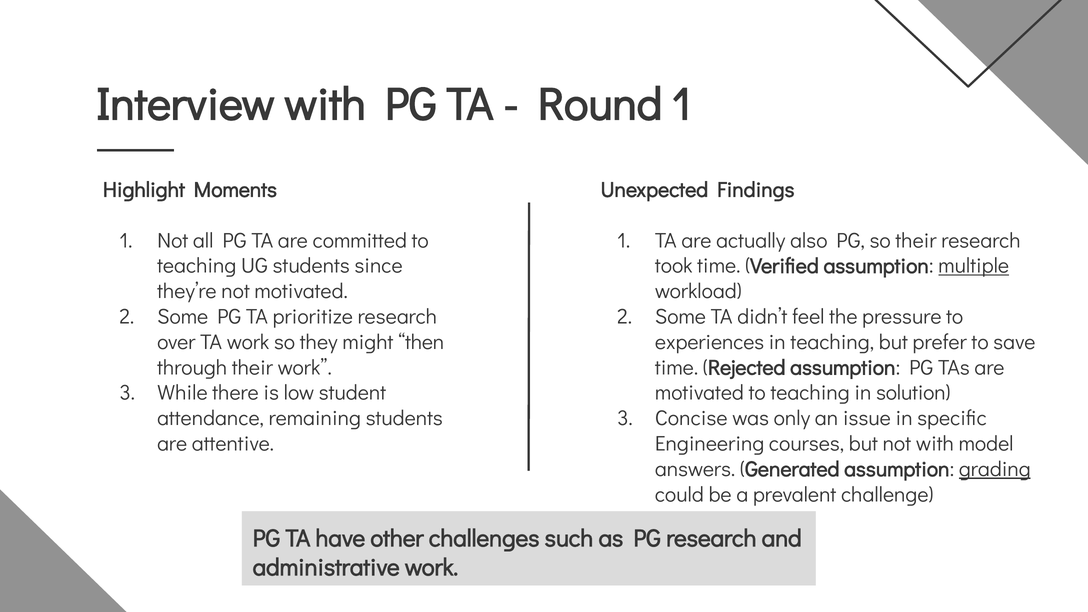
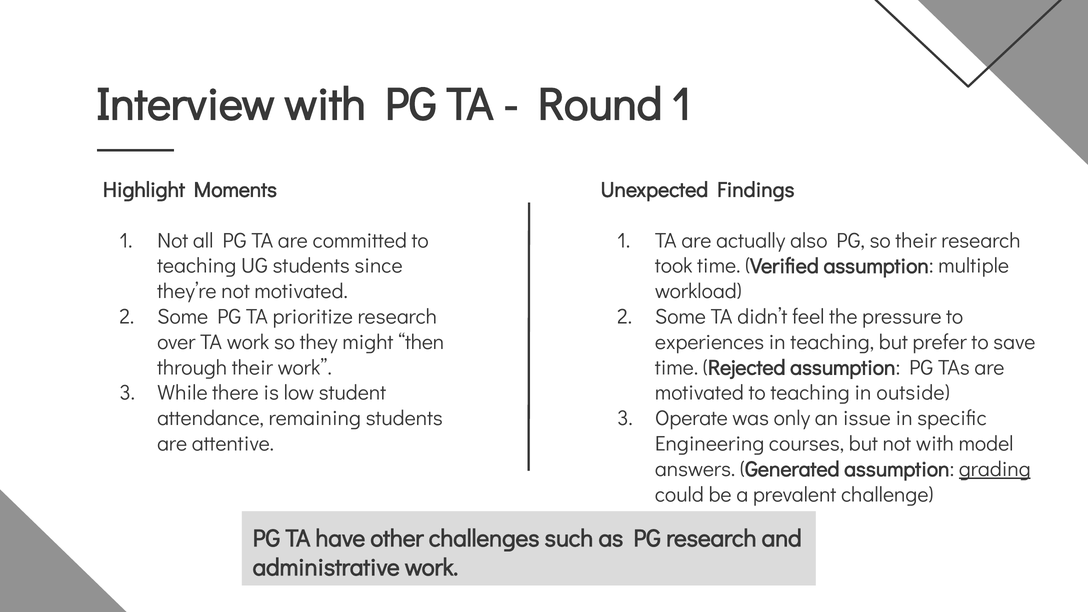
multiple underline: present -> none (974, 266)
solution: solution -> outside (913, 393)
Concise: Concise -> Operate (691, 418)
